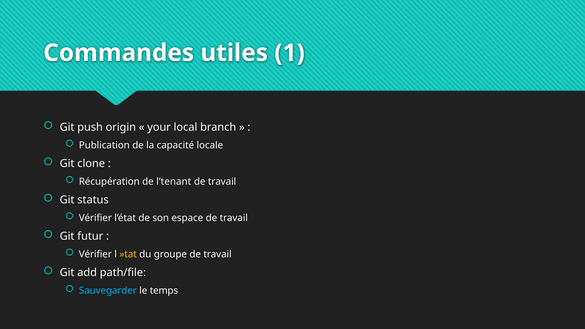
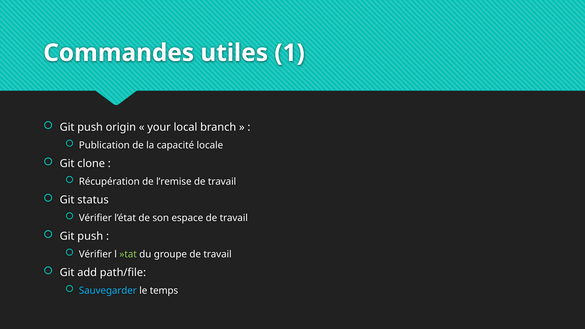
l’tenant: l’tenant -> l’remise (174, 182)
futur: futur -> push (90, 236)
»tat colour: yellow -> light green (128, 254)
